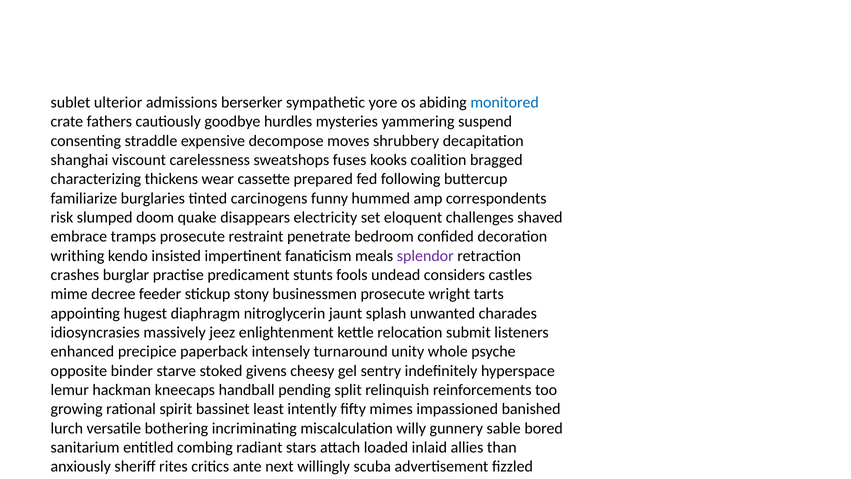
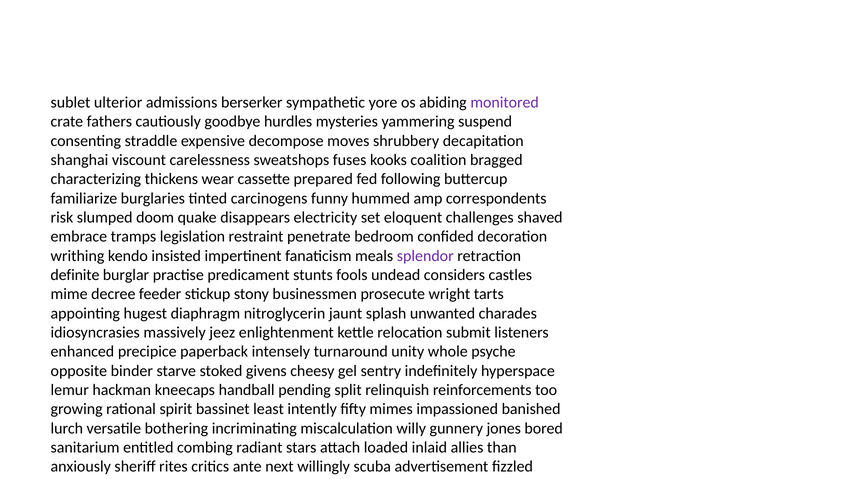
monitored colour: blue -> purple (505, 102)
tramps prosecute: prosecute -> legislation (192, 236)
crashes: crashes -> definite (75, 275)
gunnery sable: sable -> jones (504, 428)
